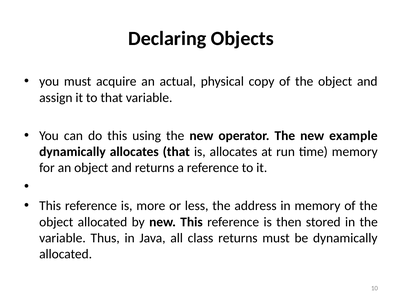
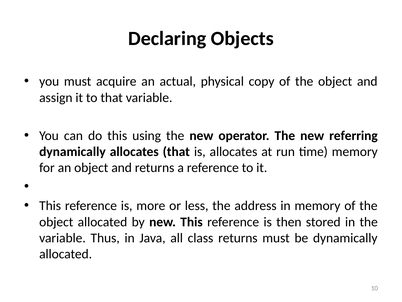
example: example -> referring (353, 135)
